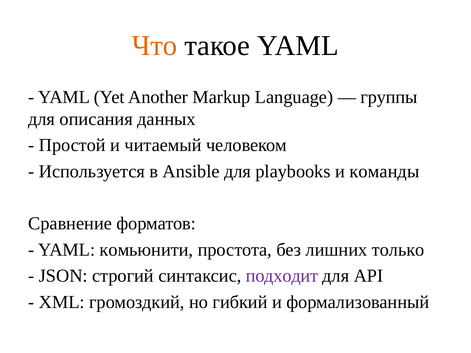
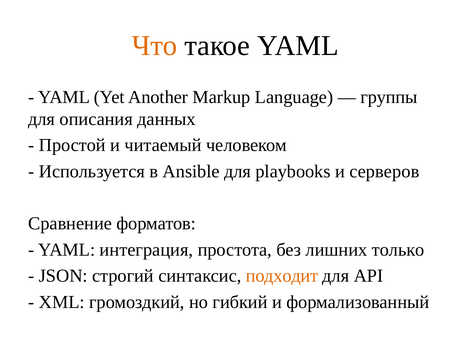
команды: команды -> серверов (384, 171)
комьюнити: комьюнити -> интеграция (146, 250)
подходит colour: purple -> orange (282, 276)
